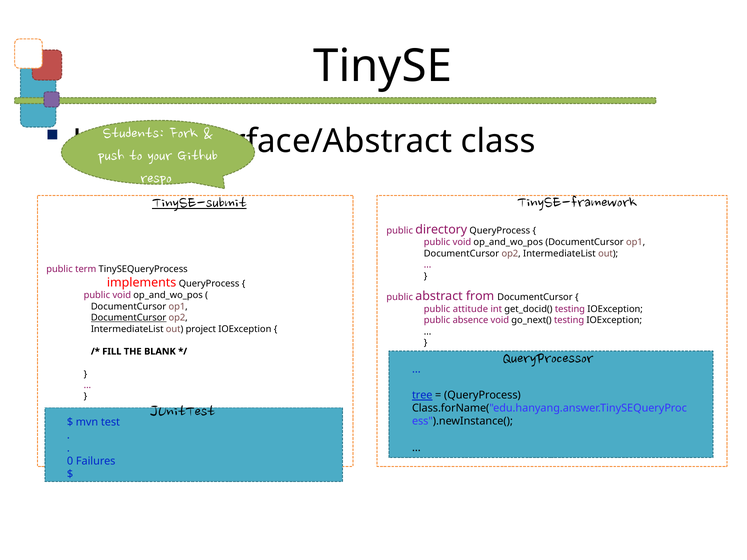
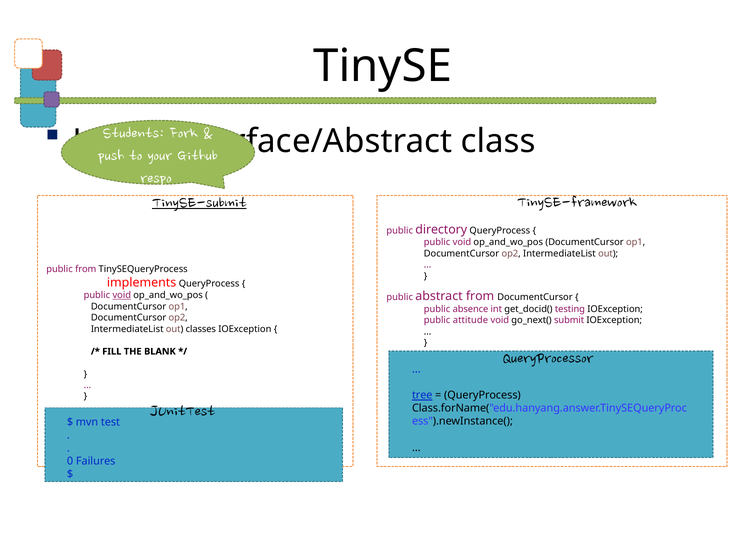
public term: term -> from (86, 269)
void underline: none -> present (122, 295)
attitude: attitude -> absence (471, 309)
DocumentCursor underline: present -> none (129, 318)
absence: absence -> attitude (470, 320)
go_next( testing: testing -> submit (569, 320)
project: project -> classes (201, 329)
